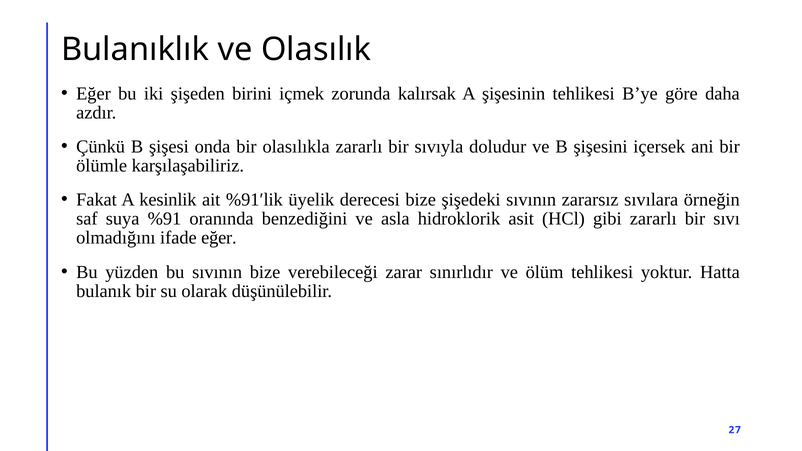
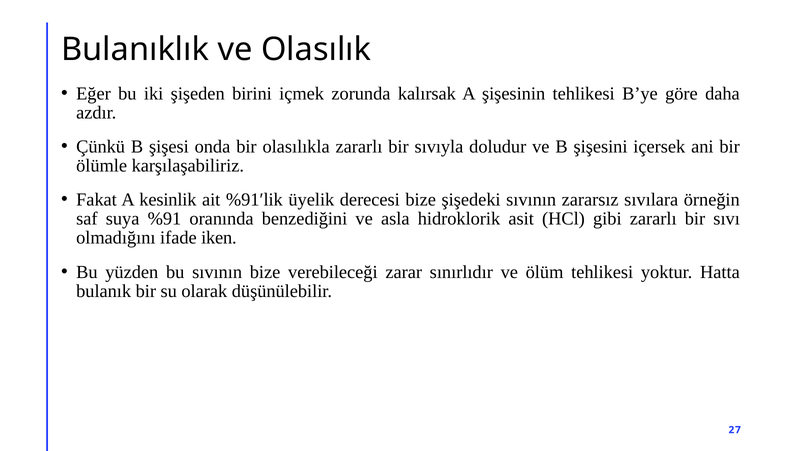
ifade eğer: eğer -> iken (219, 238)
